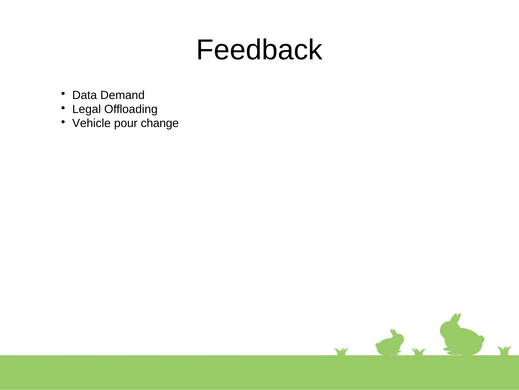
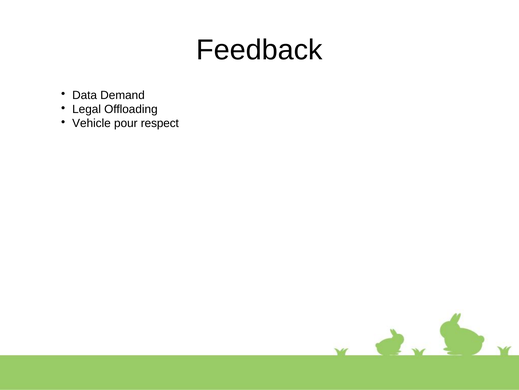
change: change -> respect (160, 123)
